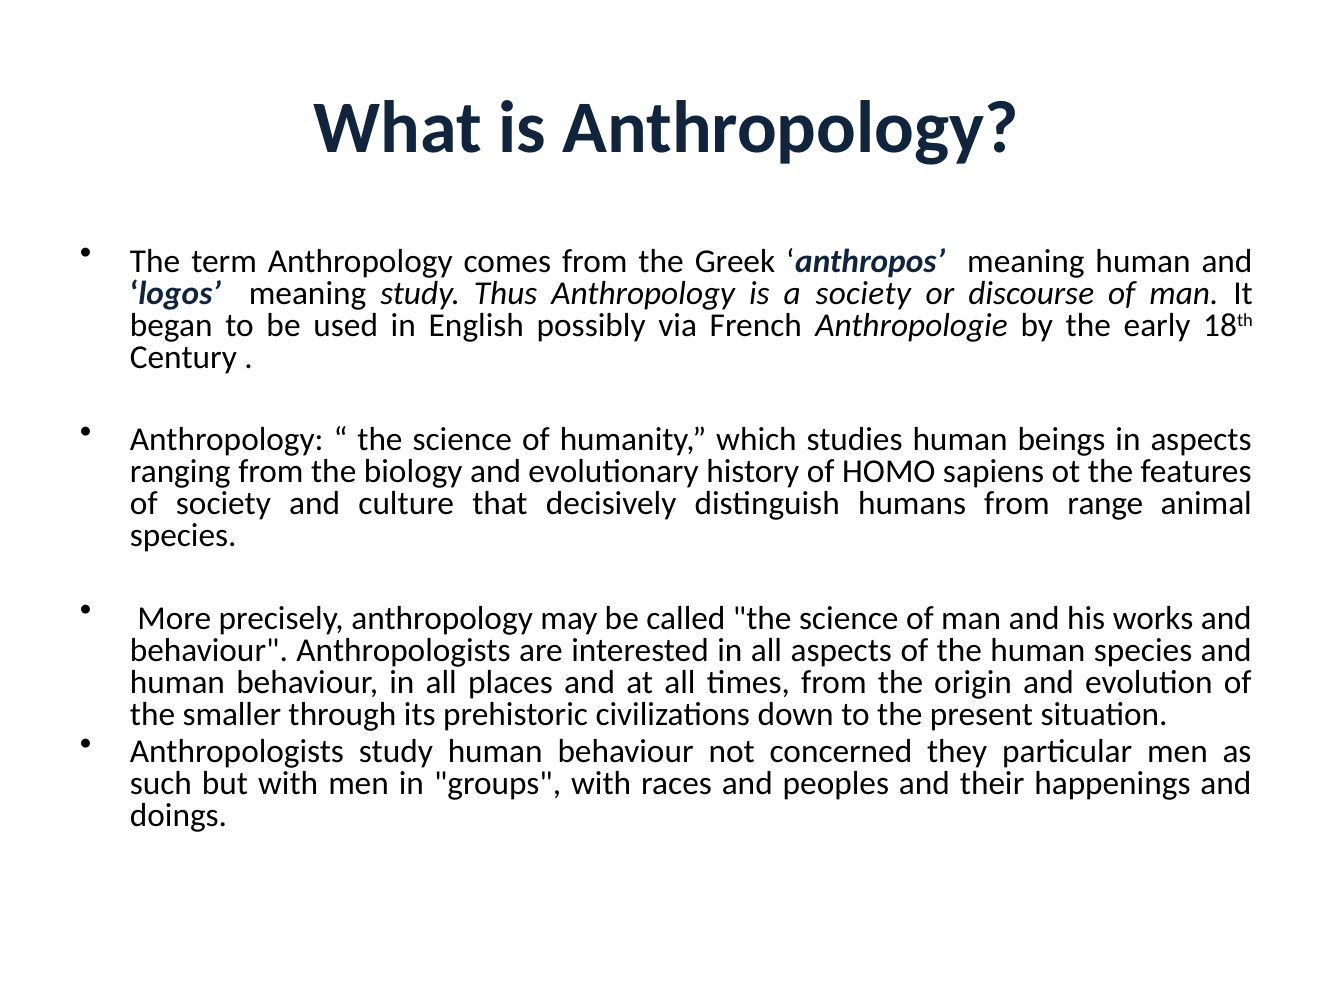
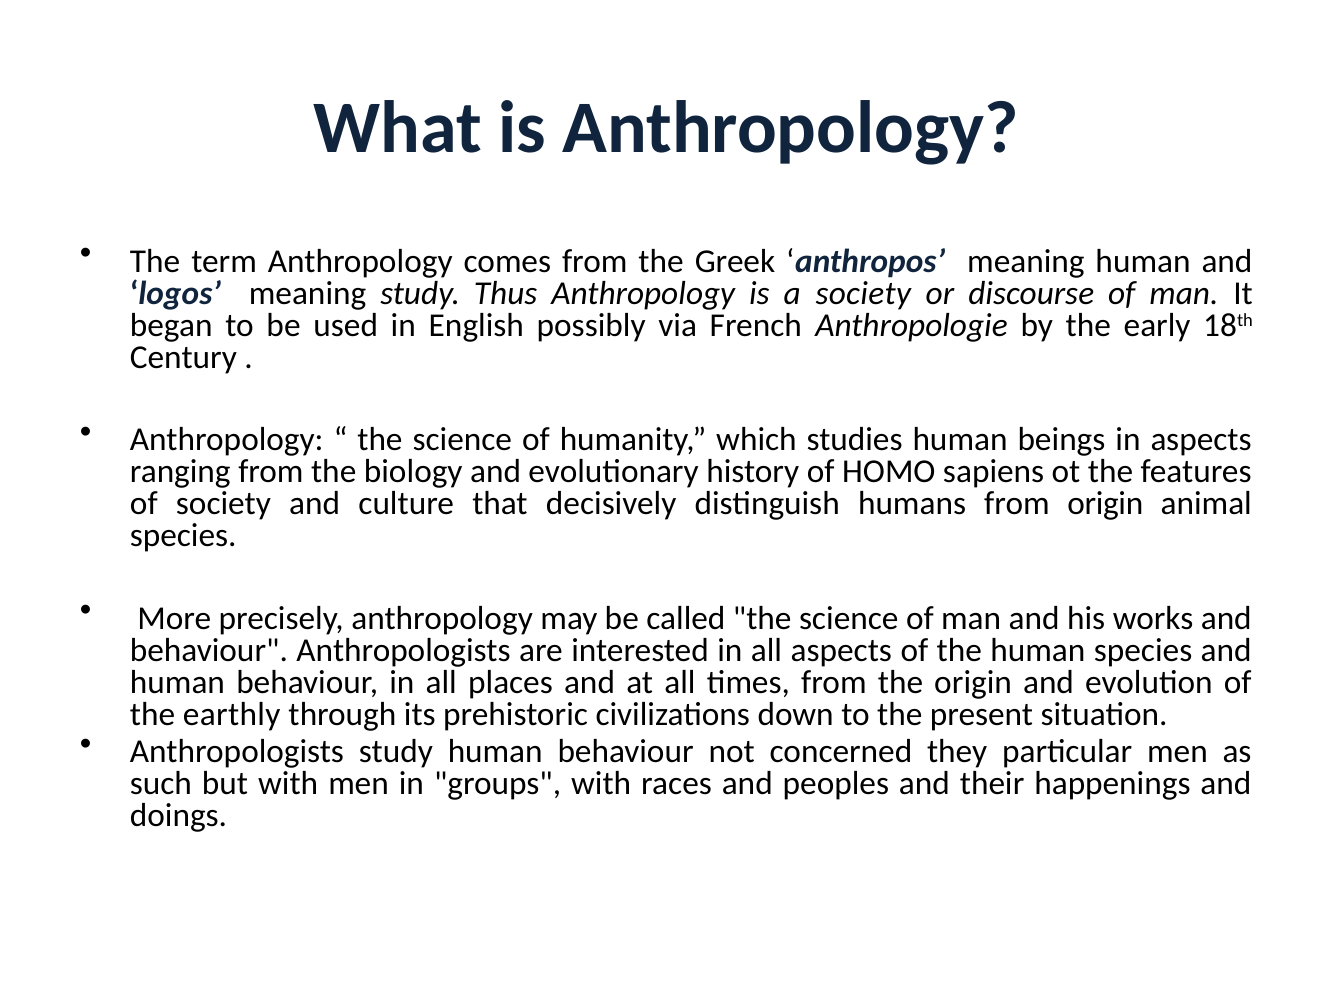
from range: range -> origin (1105, 504)
smaller: smaller -> earthly (232, 714)
